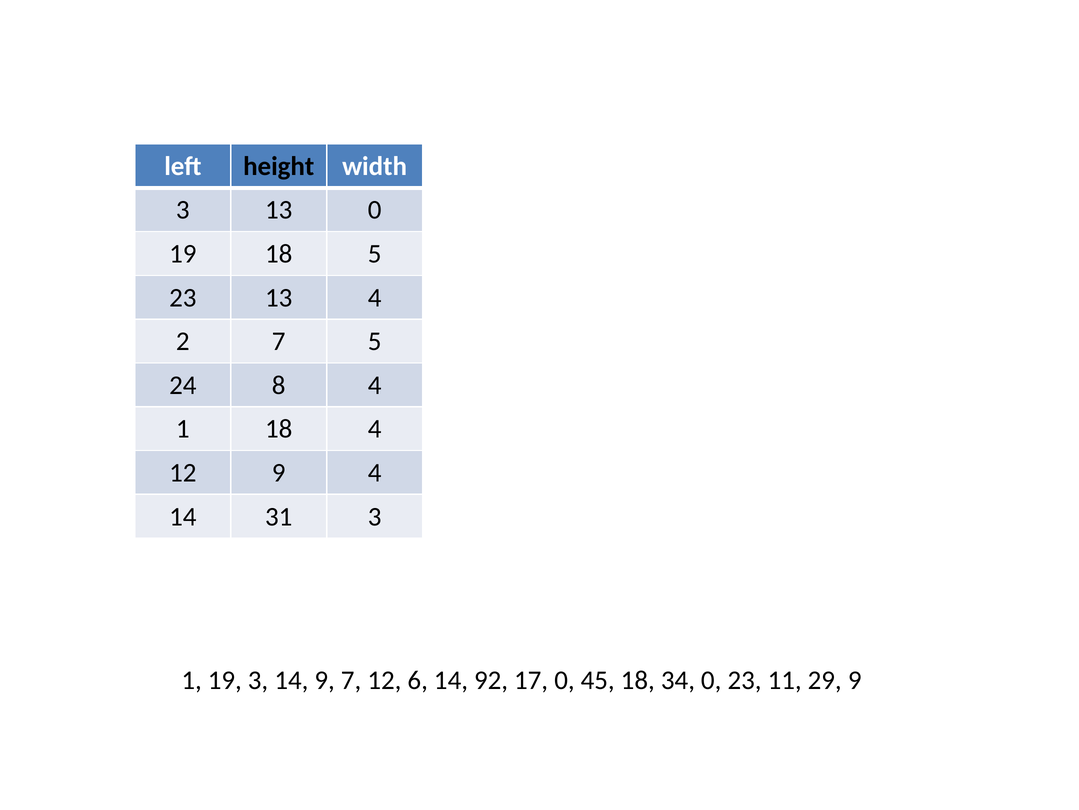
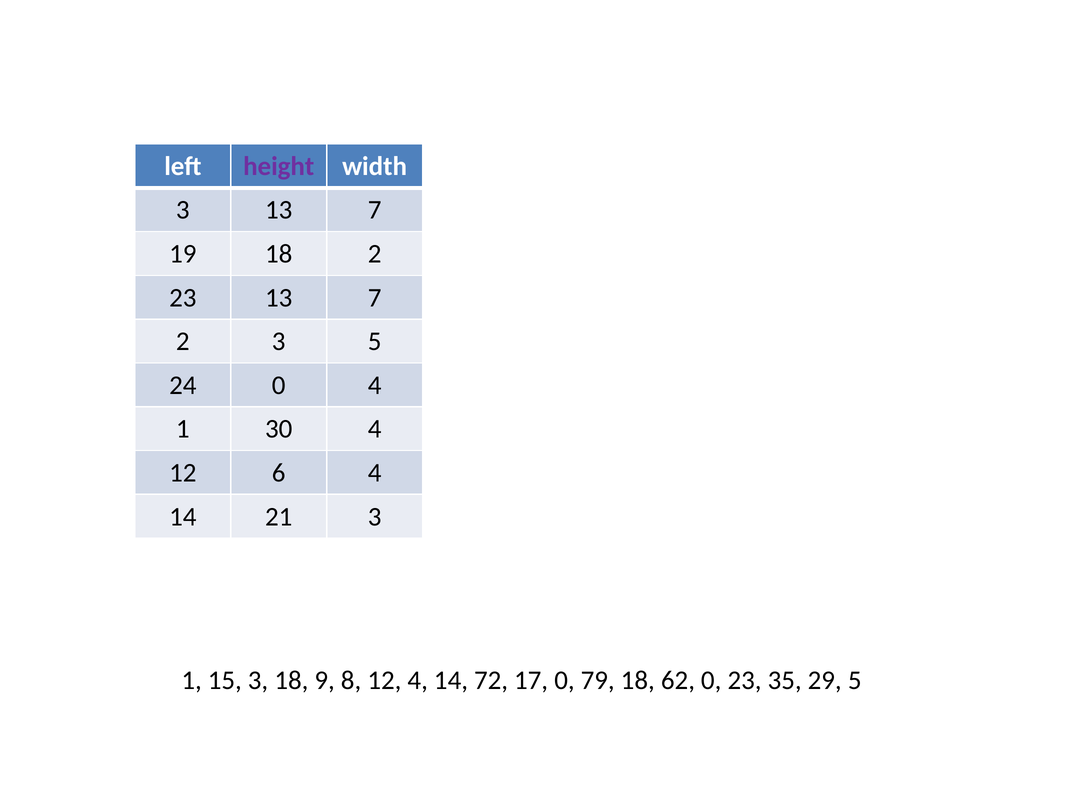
height colour: black -> purple (279, 166)
3 13 0: 0 -> 7 (375, 210)
18 5: 5 -> 2 (375, 254)
23 13 4: 4 -> 7 (375, 297)
2 7: 7 -> 3 (279, 341)
24 8: 8 -> 0 (279, 385)
1 18: 18 -> 30 (279, 429)
12 9: 9 -> 6 (279, 472)
31: 31 -> 21 (279, 516)
1 19: 19 -> 15 (225, 680)
3 14: 14 -> 18 (291, 680)
9 7: 7 -> 8 (351, 680)
12 6: 6 -> 4 (418, 680)
92: 92 -> 72 (491, 680)
45: 45 -> 79 (598, 680)
34: 34 -> 62 (678, 680)
11: 11 -> 35 (785, 680)
29 9: 9 -> 5 (855, 680)
